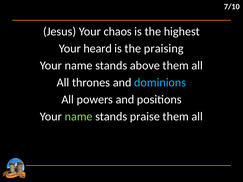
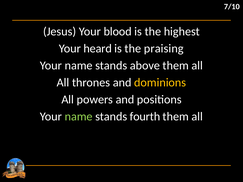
chaos: chaos -> blood (118, 32)
dominions colour: light blue -> yellow (160, 83)
praise: praise -> fourth (145, 117)
